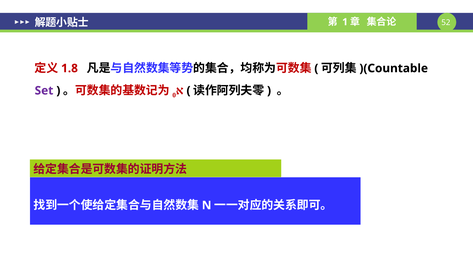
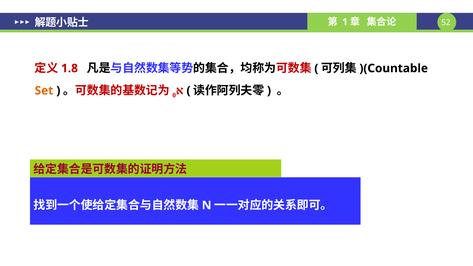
Set colour: purple -> orange (44, 91)
